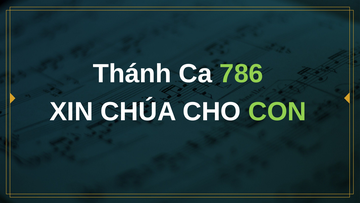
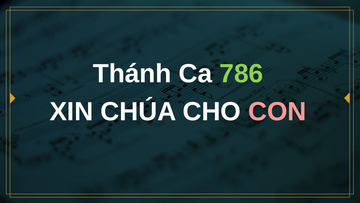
CON colour: light green -> pink (277, 111)
